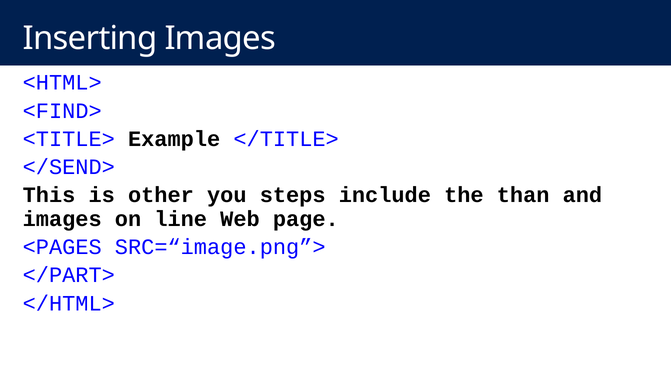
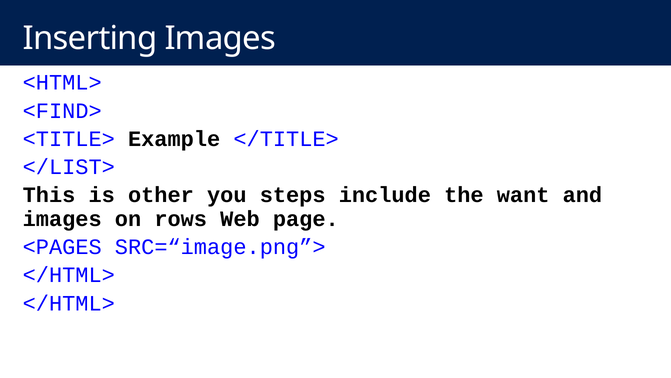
</SEND>: </SEND> -> </LIST> (69, 167)
than: than -> want (523, 195)
line: line -> rows (181, 219)
</PART>: </PART> -> </HTML> (69, 275)
